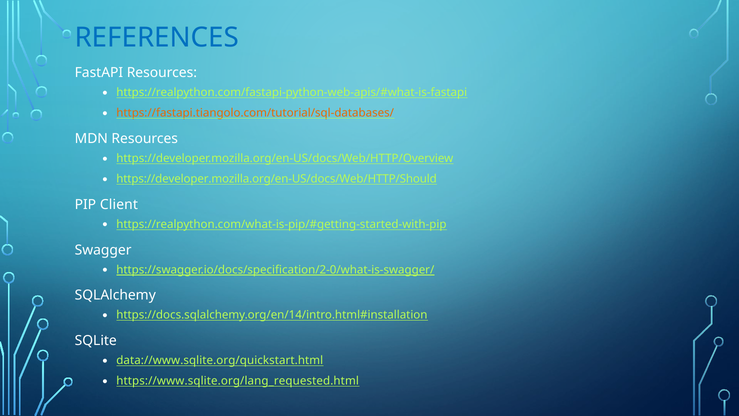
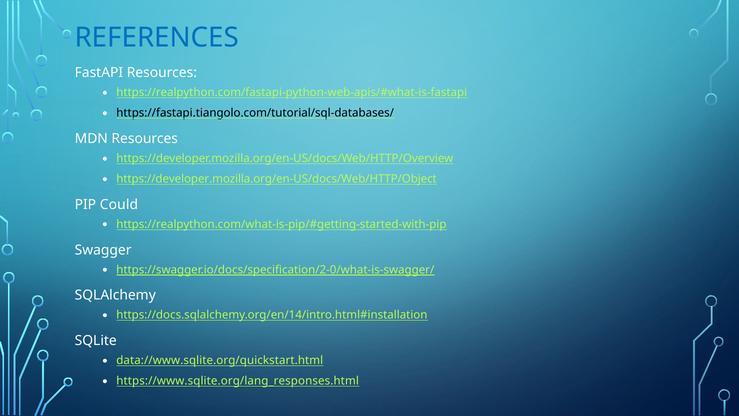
https://fastapi.tiangolo.com/tutorial/sql-databases/ colour: orange -> black (255, 113)
https://developer.mozilla.org/en-US/docs/Web/HTTP/Should: https://developer.mozilla.org/en-US/docs/Web/HTTP/Should -> https://developer.mozilla.org/en-US/docs/Web/HTTP/Object (277, 179)
Client: Client -> Could (119, 204)
https://www.sqlite.org/lang_requested.html: https://www.sqlite.org/lang_requested.html -> https://www.sqlite.org/lang_responses.html (238, 381)
